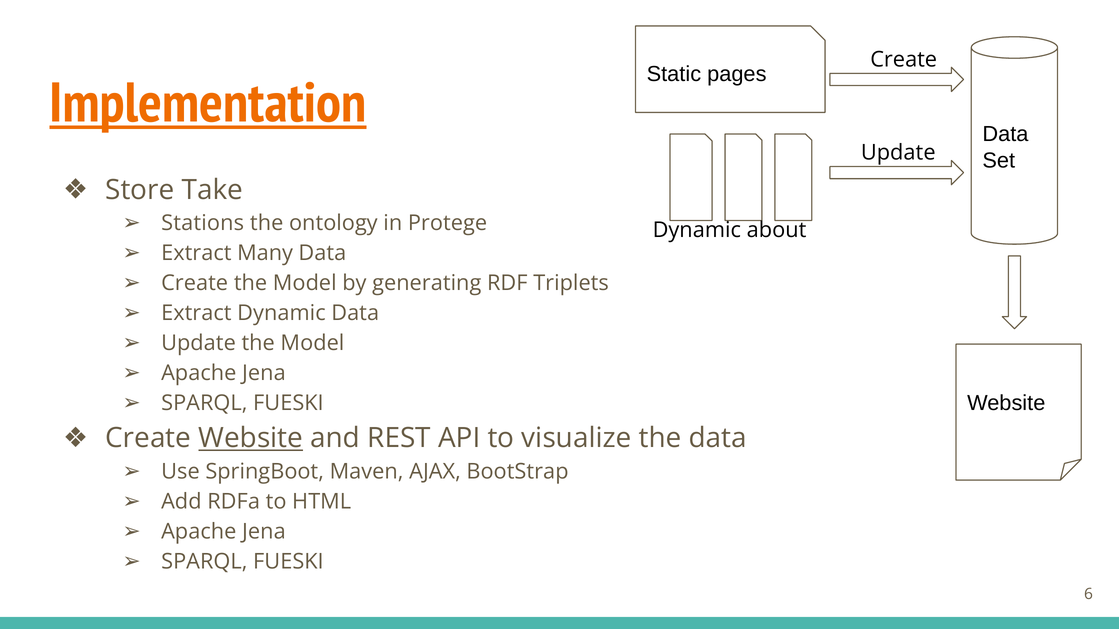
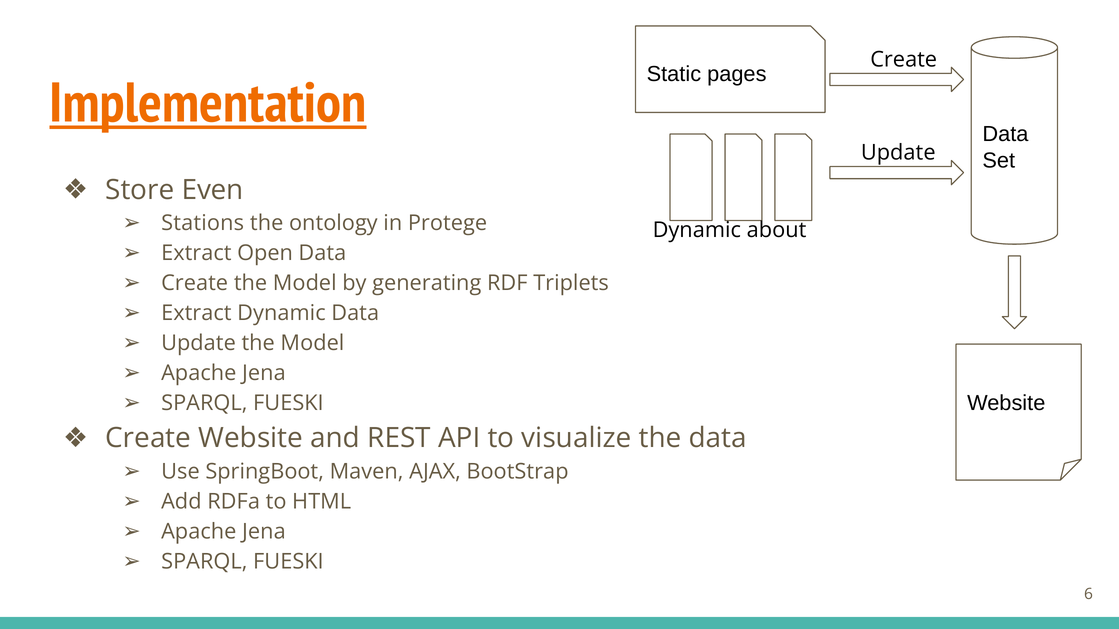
Take: Take -> Even (213, 190)
Many: Many -> Open (265, 253)
Website underline: present -> none (251, 439)
